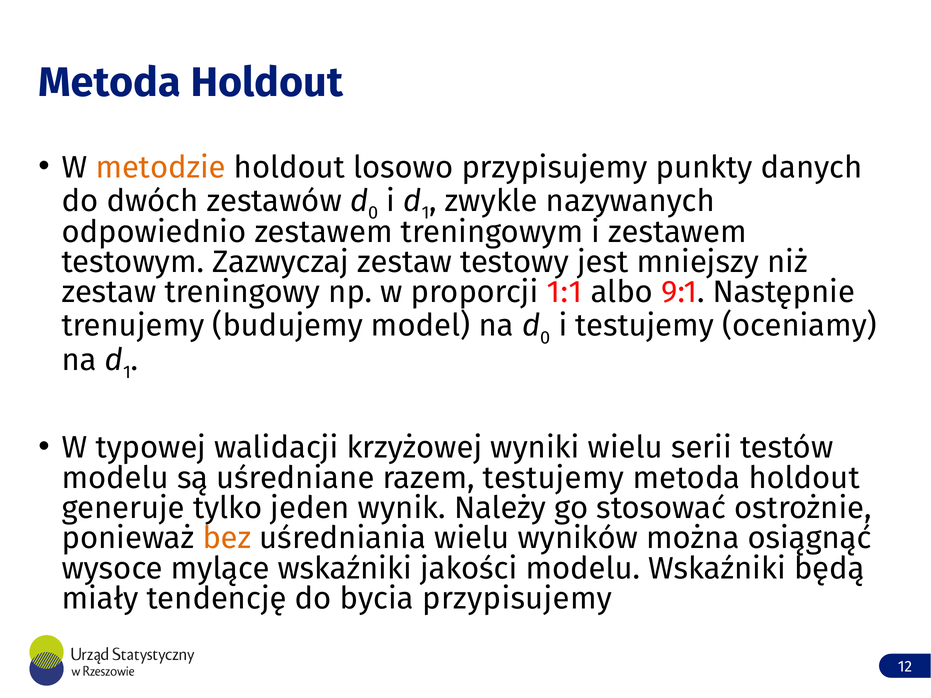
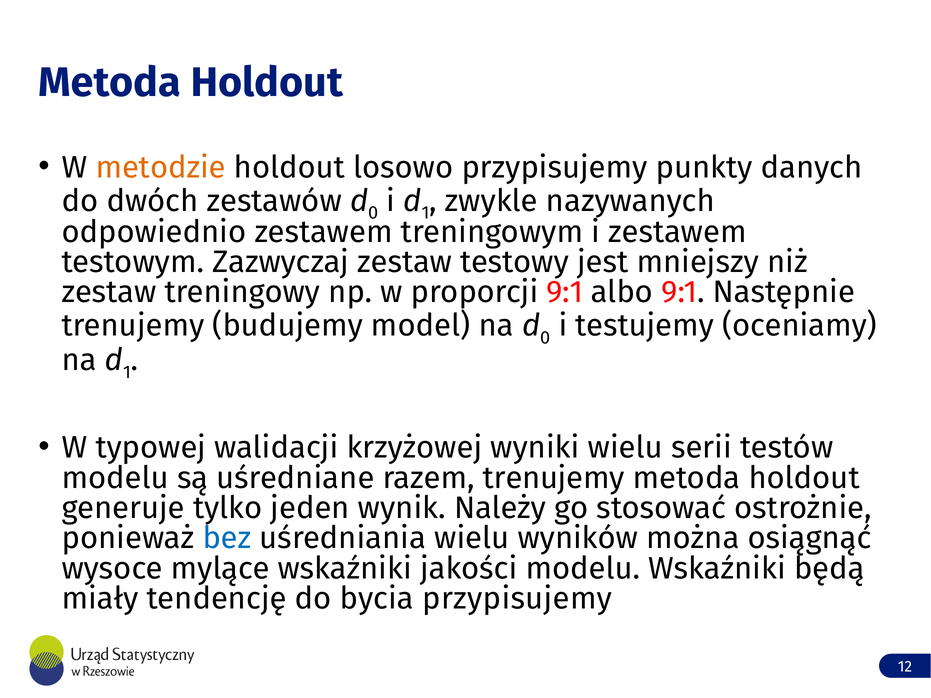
proporcji 1:1: 1:1 -> 9:1 (565, 292)
razem testujemy: testujemy -> trenujemy (554, 478)
bez colour: orange -> blue (227, 538)
